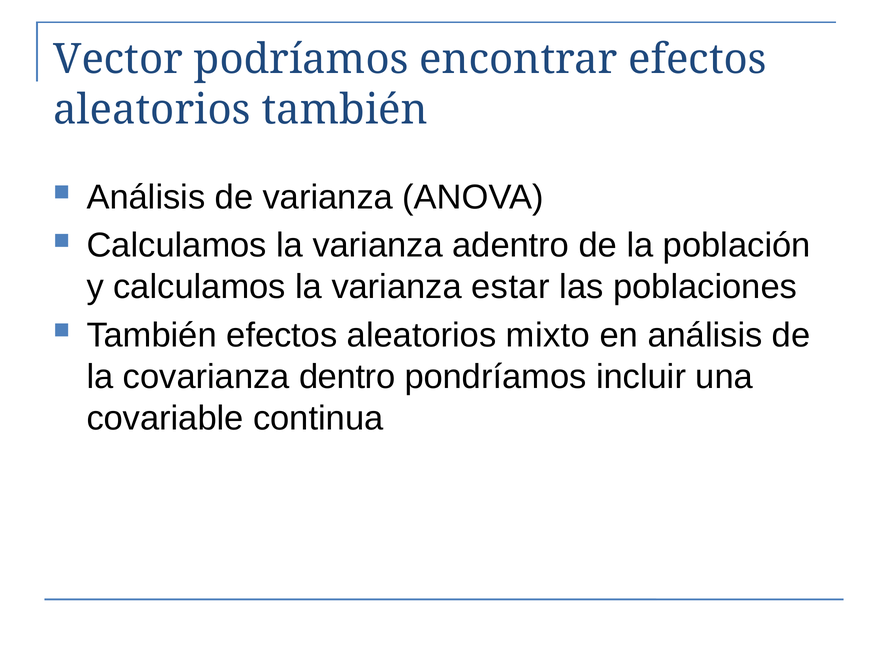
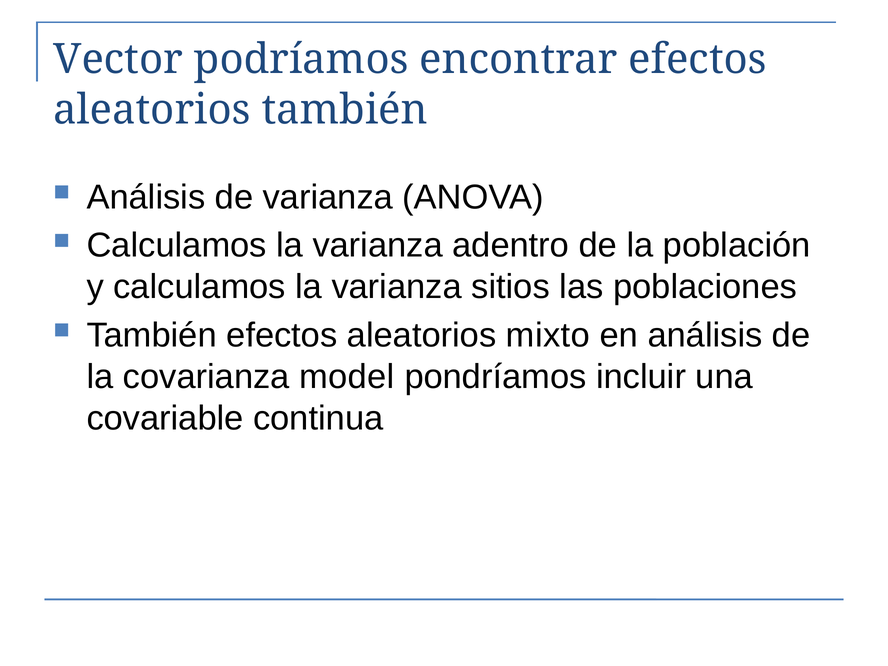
estar: estar -> sitios (511, 287)
dentro: dentro -> model (347, 377)
